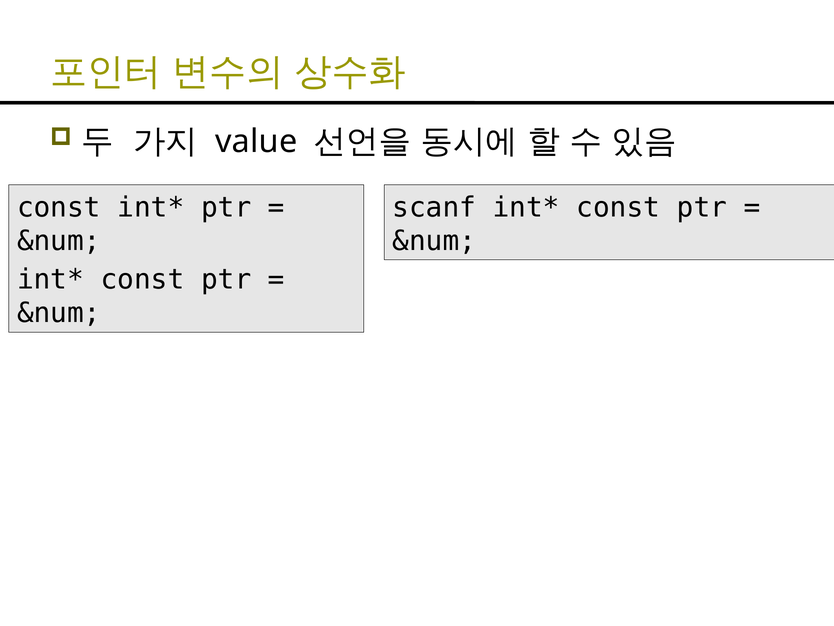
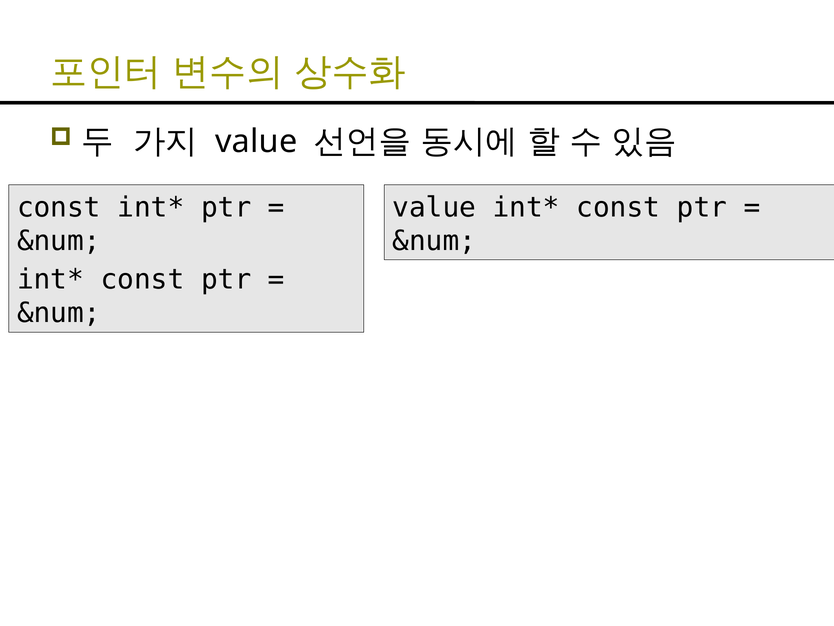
scanf: scanf -> value (434, 207)
